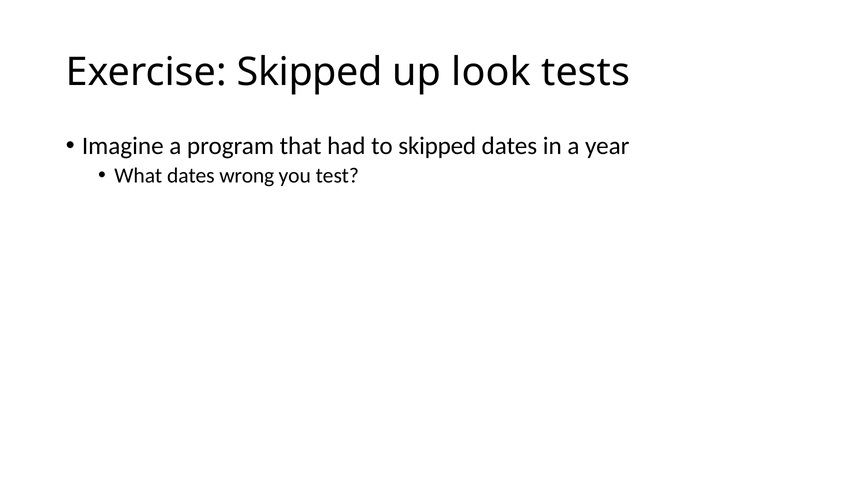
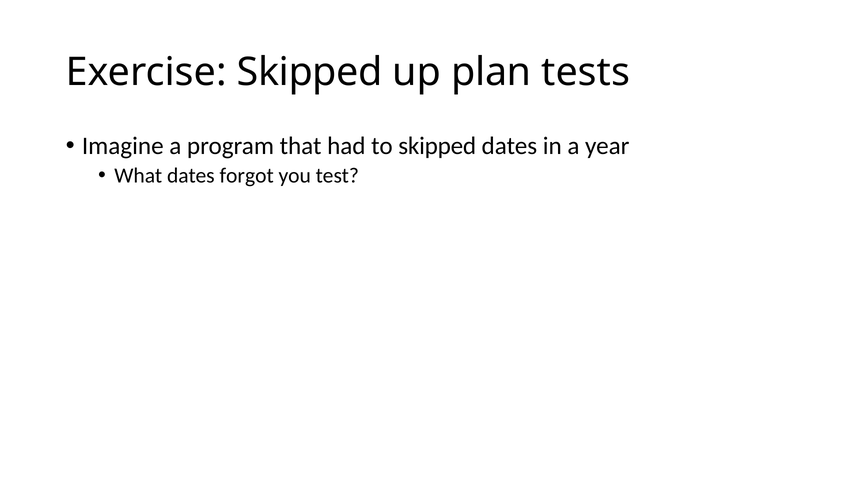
look: look -> plan (491, 72)
wrong: wrong -> forgot (247, 176)
